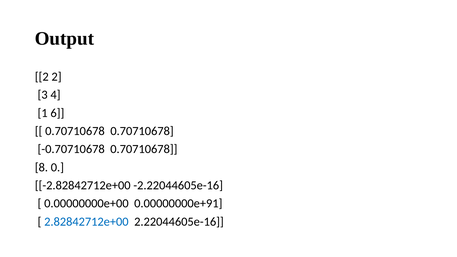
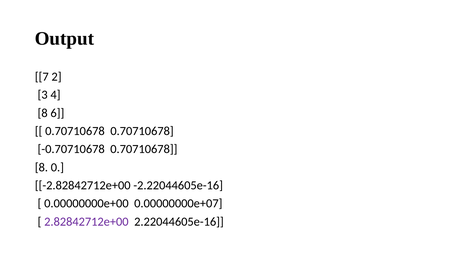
2: 2 -> 7 (42, 77)
1: 1 -> 8 (43, 113)
0.00000000e+91: 0.00000000e+91 -> 0.00000000e+07 (178, 204)
2.82842712e+00 colour: blue -> purple (86, 222)
